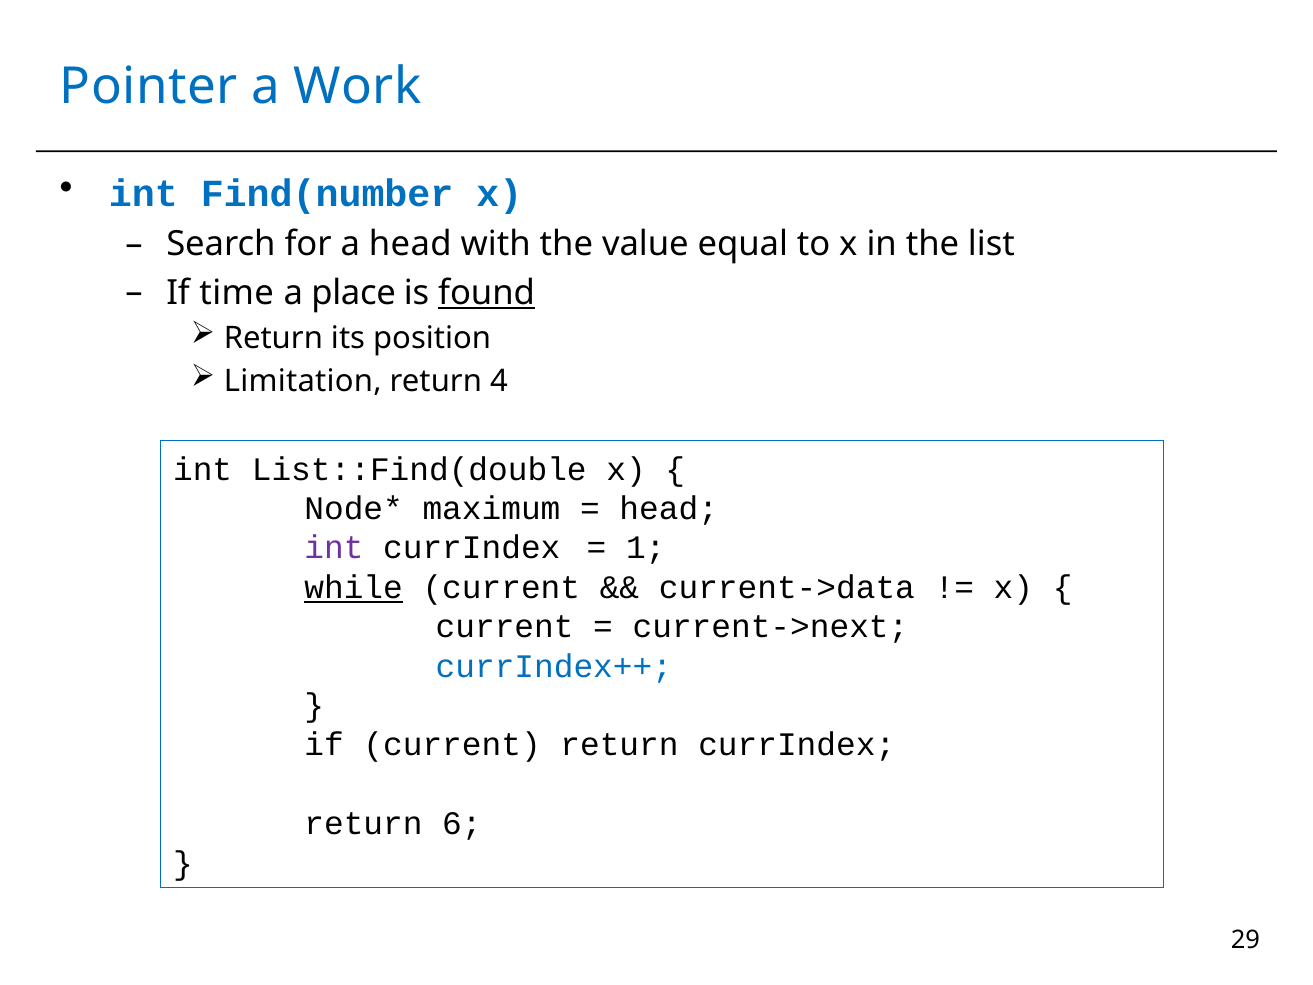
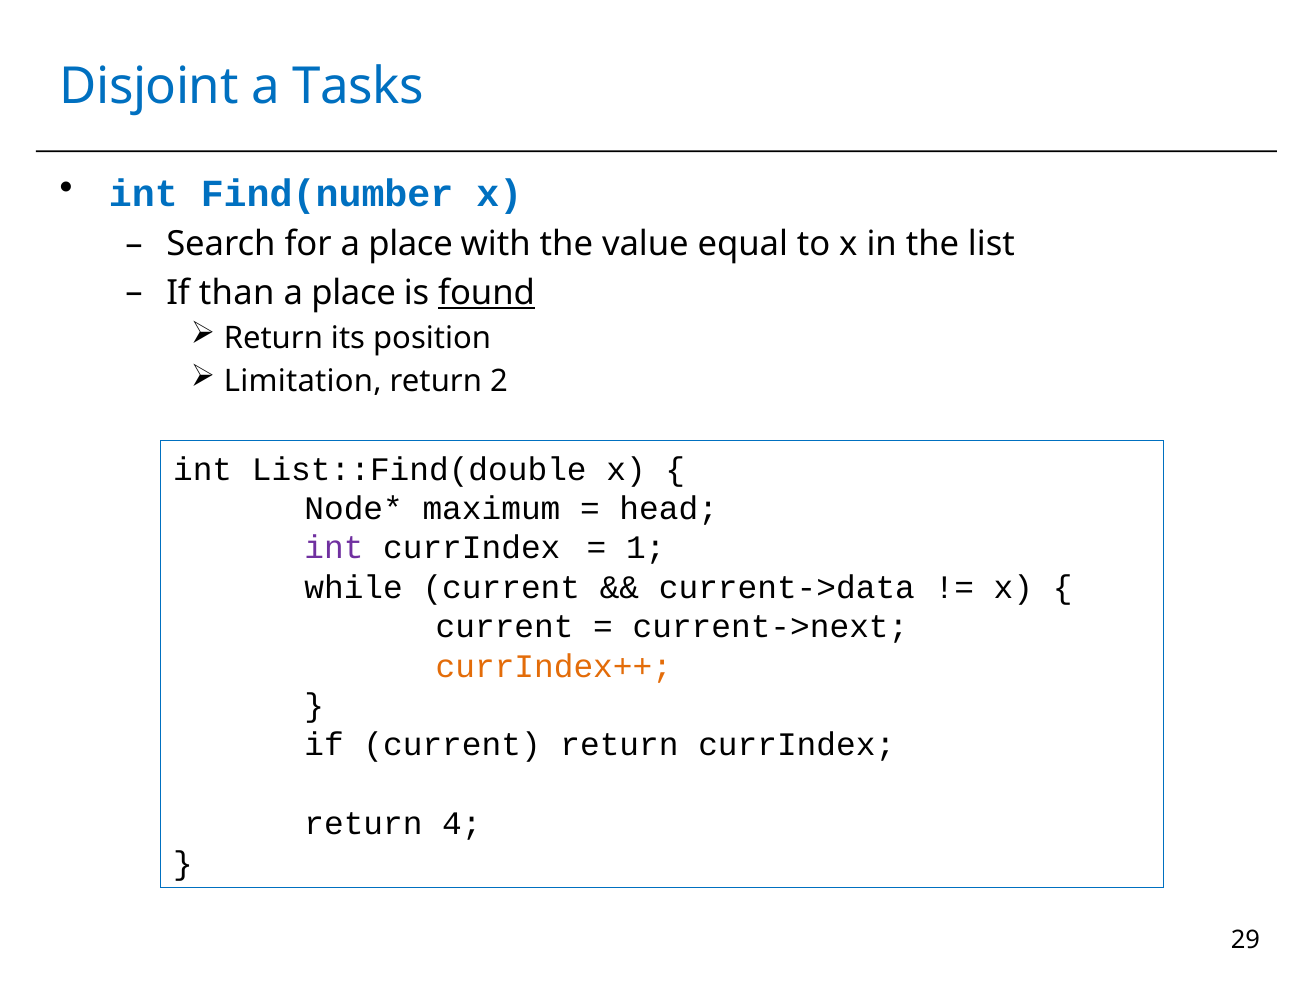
Pointer: Pointer -> Disjoint (149, 86)
Work: Work -> Tasks (358, 86)
for a head: head -> place (411, 244)
time: time -> than (237, 293)
4: 4 -> 2 (499, 381)
while underline: present -> none (354, 587)
currIndex++ colour: blue -> orange (554, 666)
6: 6 -> 4 (462, 824)
